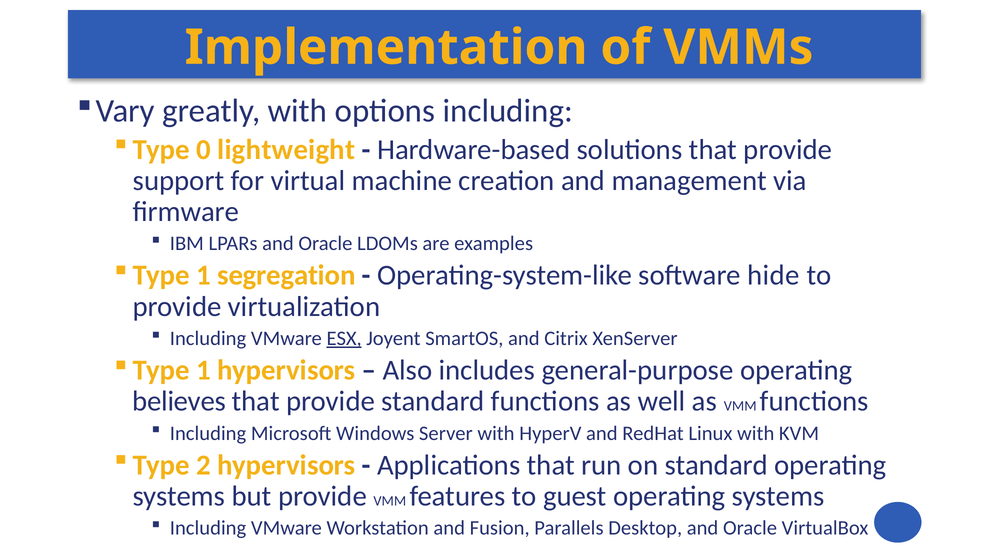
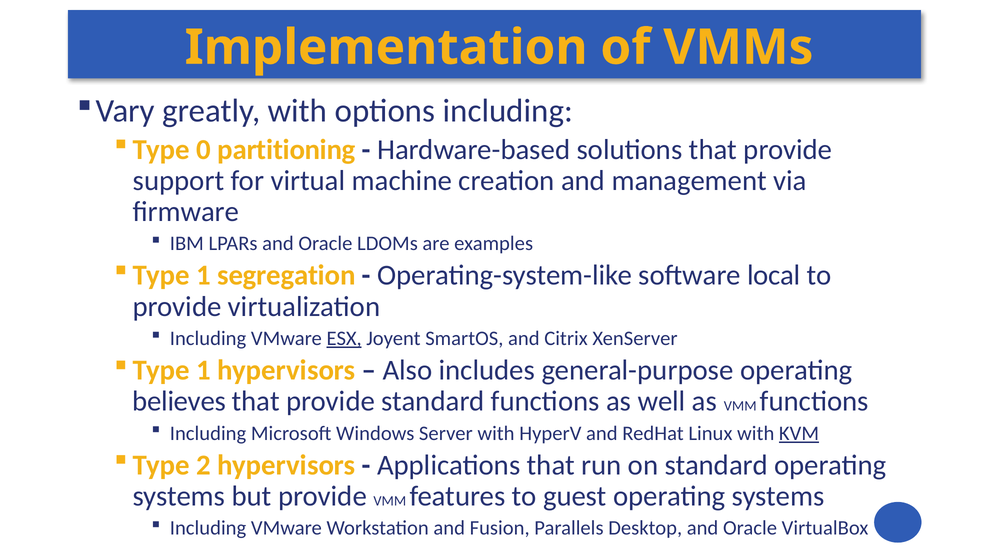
lightweight: lightweight -> partitioning (286, 150)
hide: hide -> local (774, 276)
KVM underline: none -> present (799, 434)
